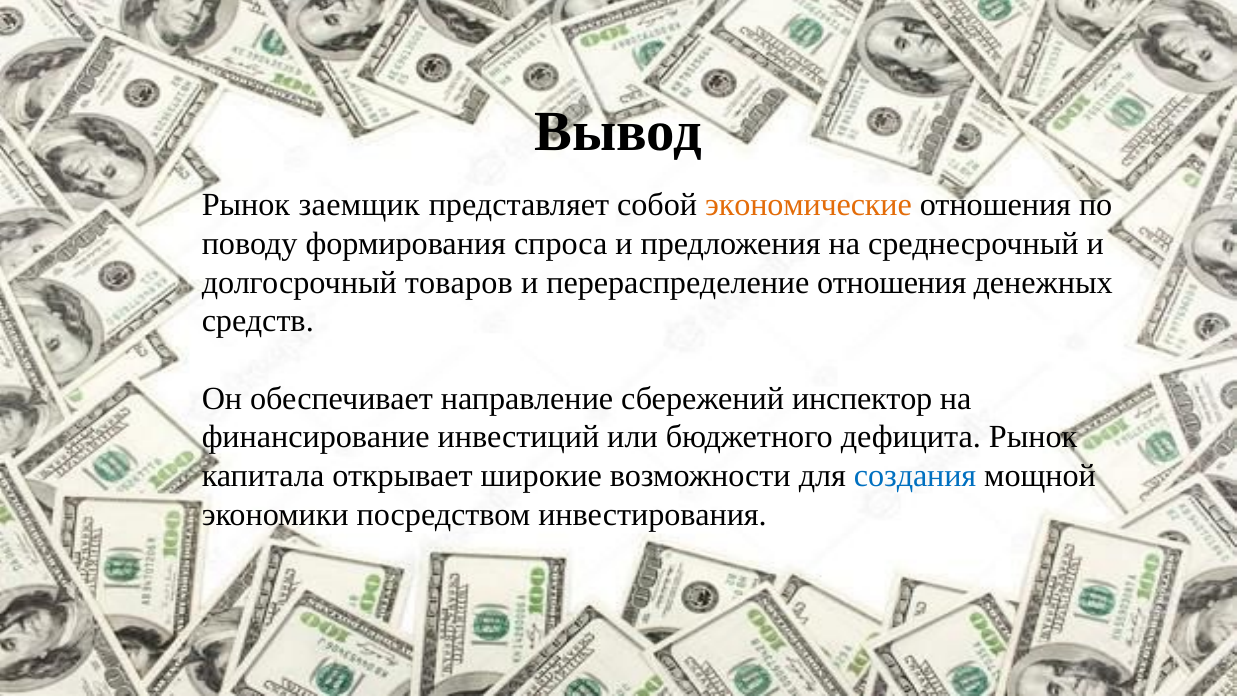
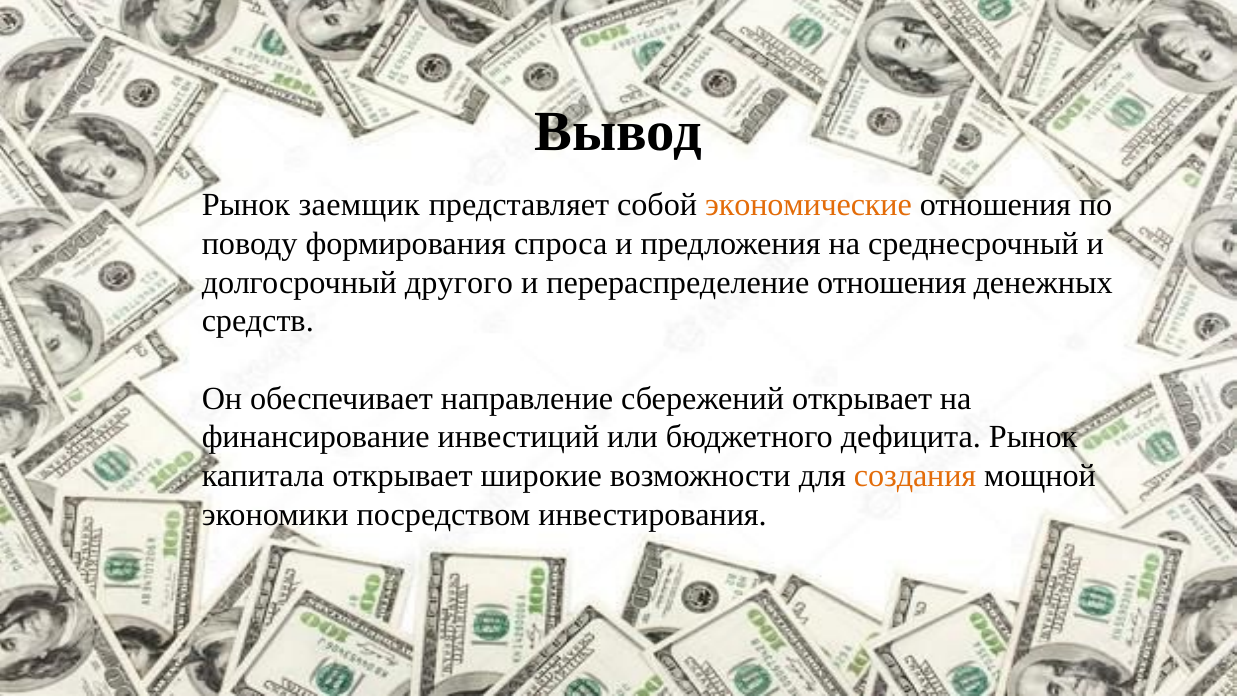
товаров: товаров -> другого (459, 283)
сбережений инспектор: инспектор -> открывает (862, 399)
создания colour: blue -> orange (915, 476)
